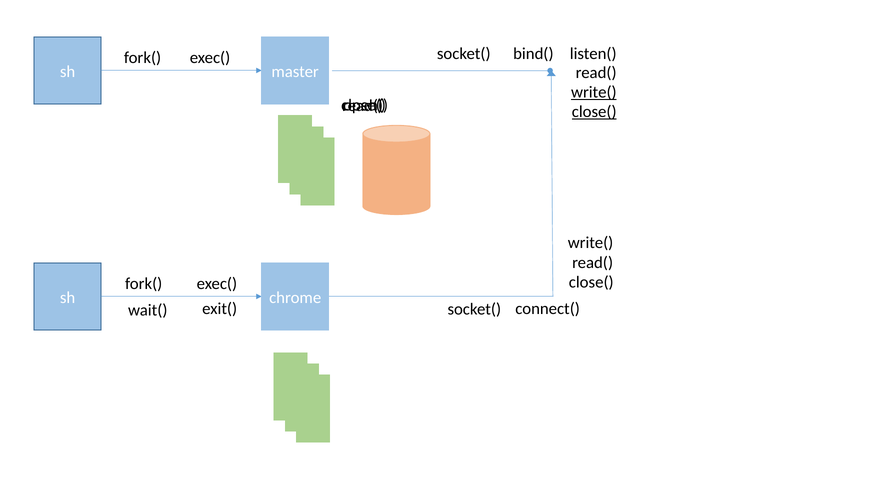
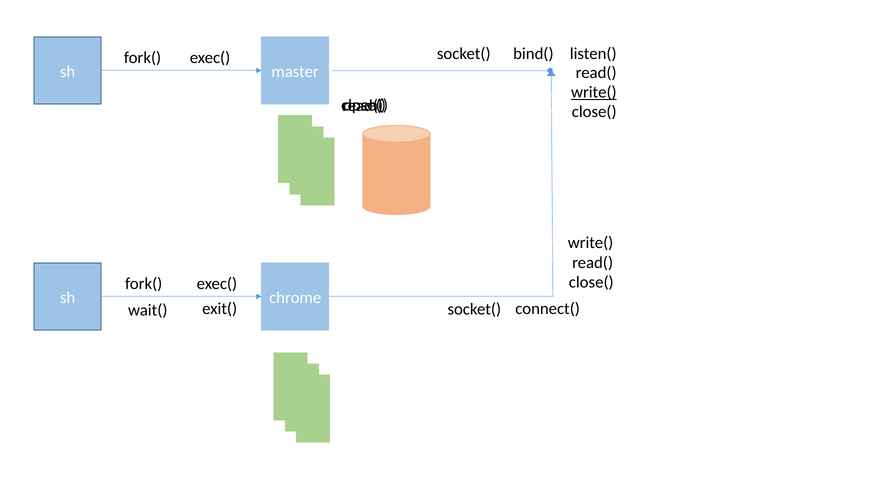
close( underline: present -> none (594, 112)
